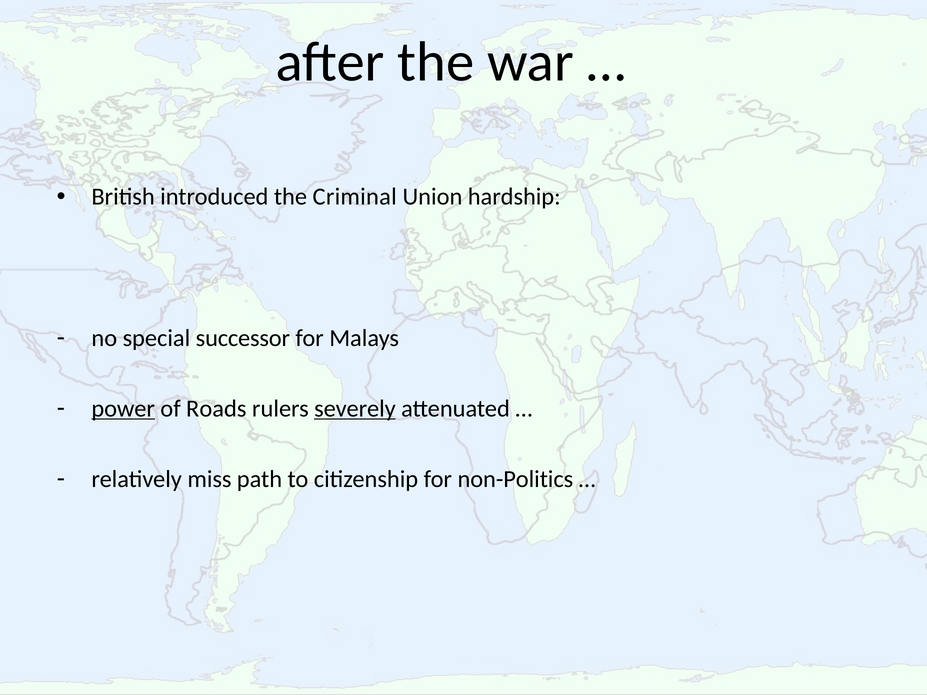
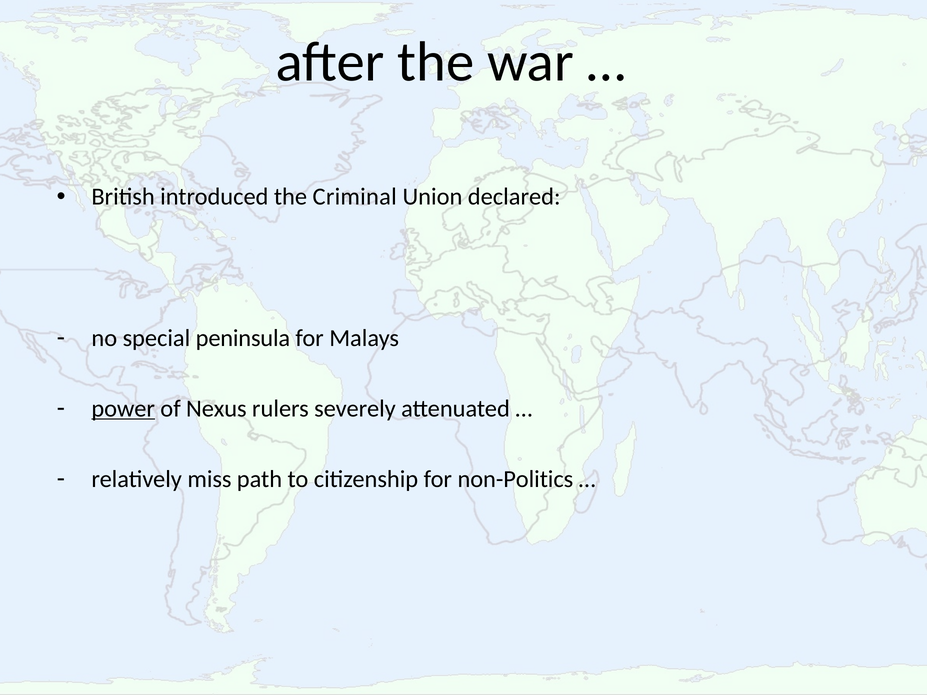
hardship: hardship -> declared (514, 197)
successor: successor -> peninsula (243, 338)
Roads: Roads -> Nexus (216, 409)
severely underline: present -> none (355, 409)
